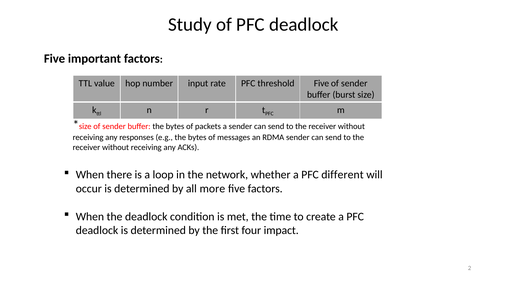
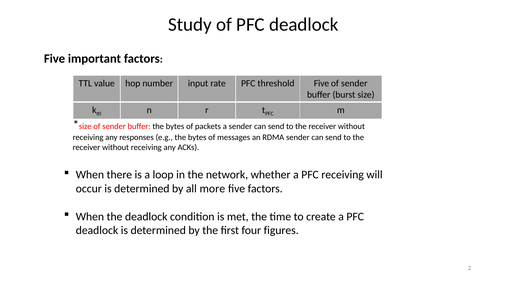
PFC different: different -> receiving (343, 175)
impact: impact -> figures (281, 231)
